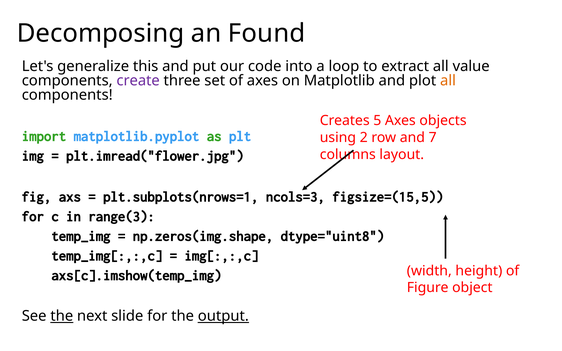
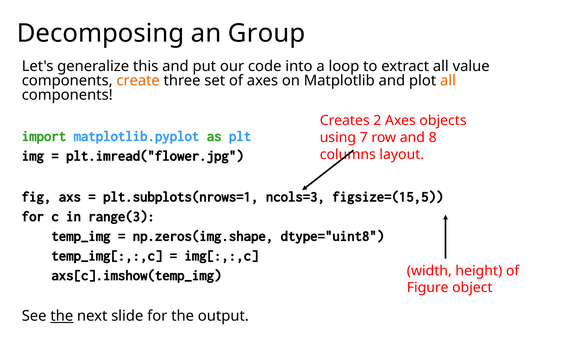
Found: Found -> Group (267, 33)
create colour: purple -> orange (138, 81)
5: 5 -> 2 (377, 121)
2: 2 -> 7 (364, 138)
7: 7 -> 8 (433, 138)
output underline: present -> none (223, 316)
